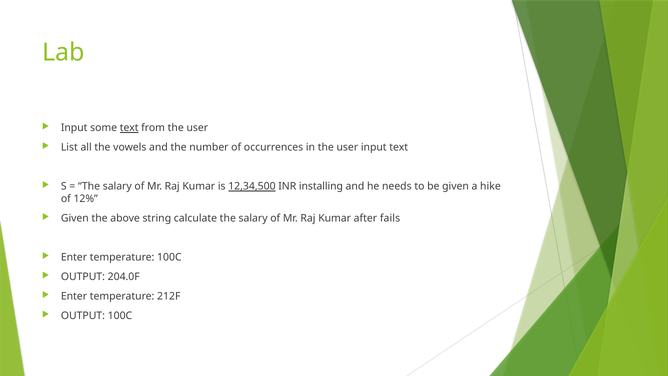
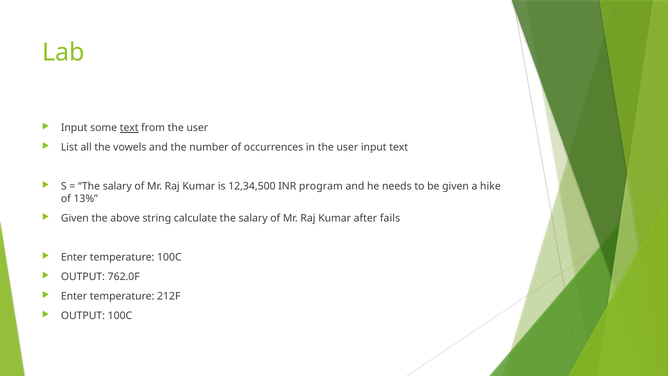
12,34,500 underline: present -> none (252, 186)
installing: installing -> program (321, 186)
12%: 12% -> 13% (86, 199)
204.0F: 204.0F -> 762.0F (124, 277)
